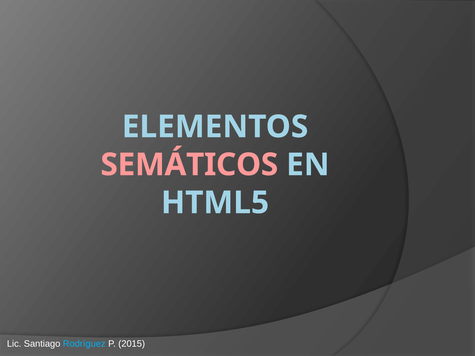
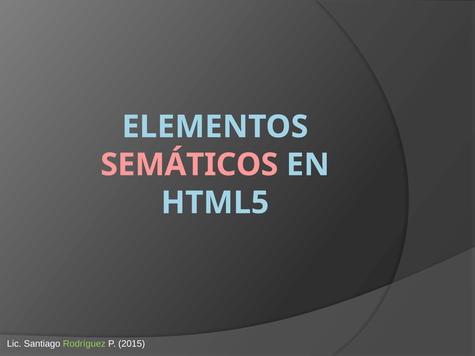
Rodríguez colour: light blue -> light green (84, 344)
